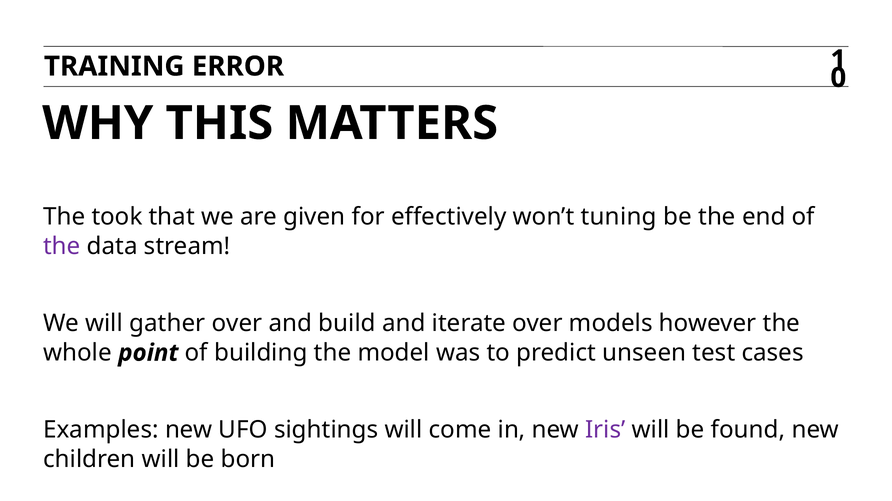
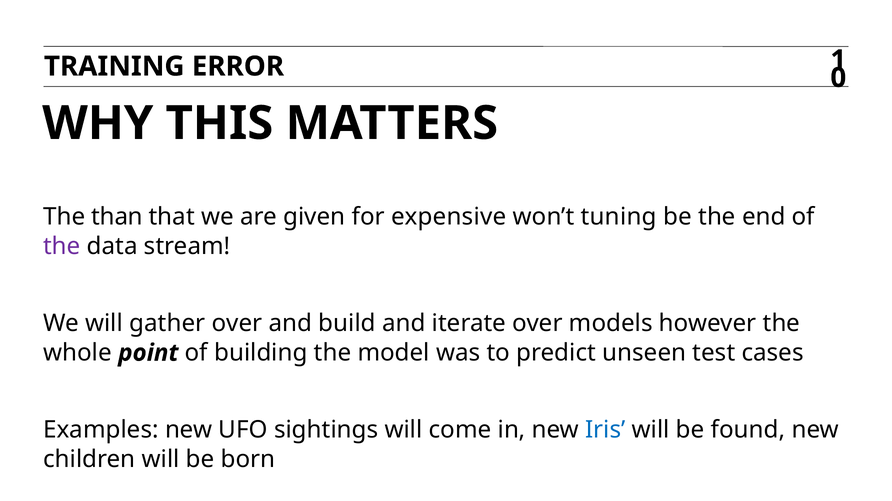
took: took -> than (117, 217)
effectively: effectively -> expensive (449, 217)
Iris colour: purple -> blue (605, 429)
